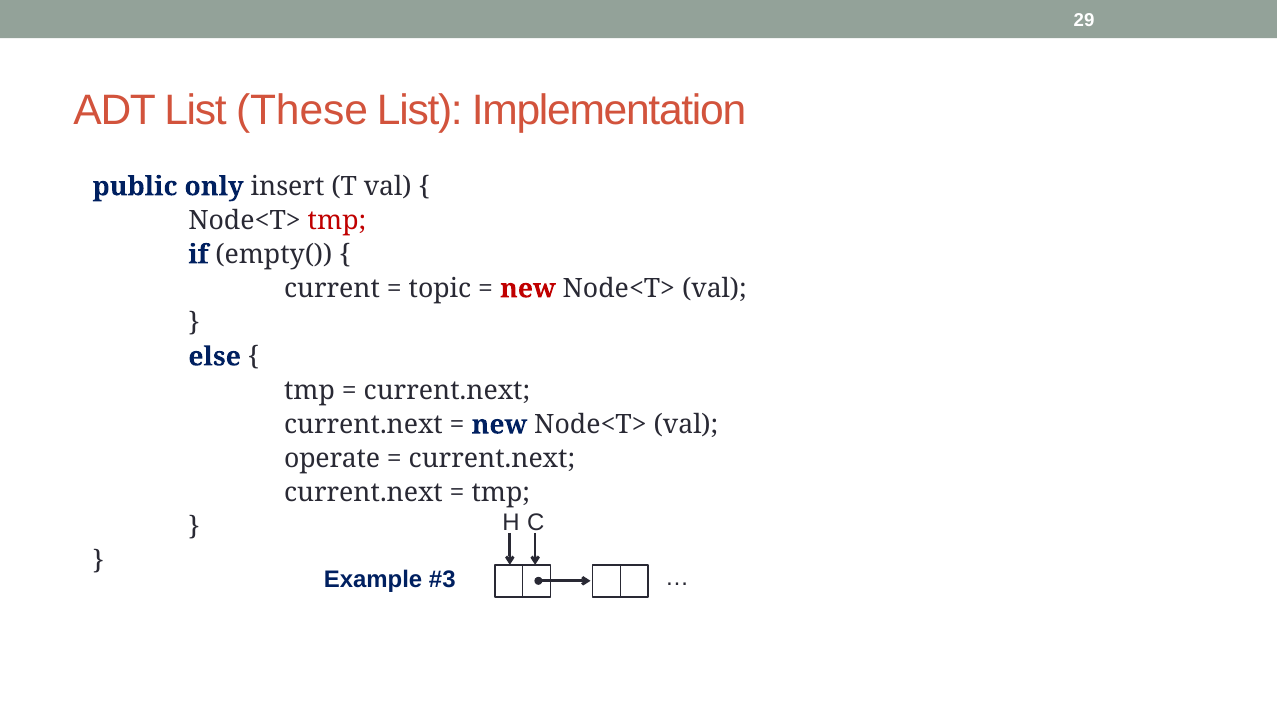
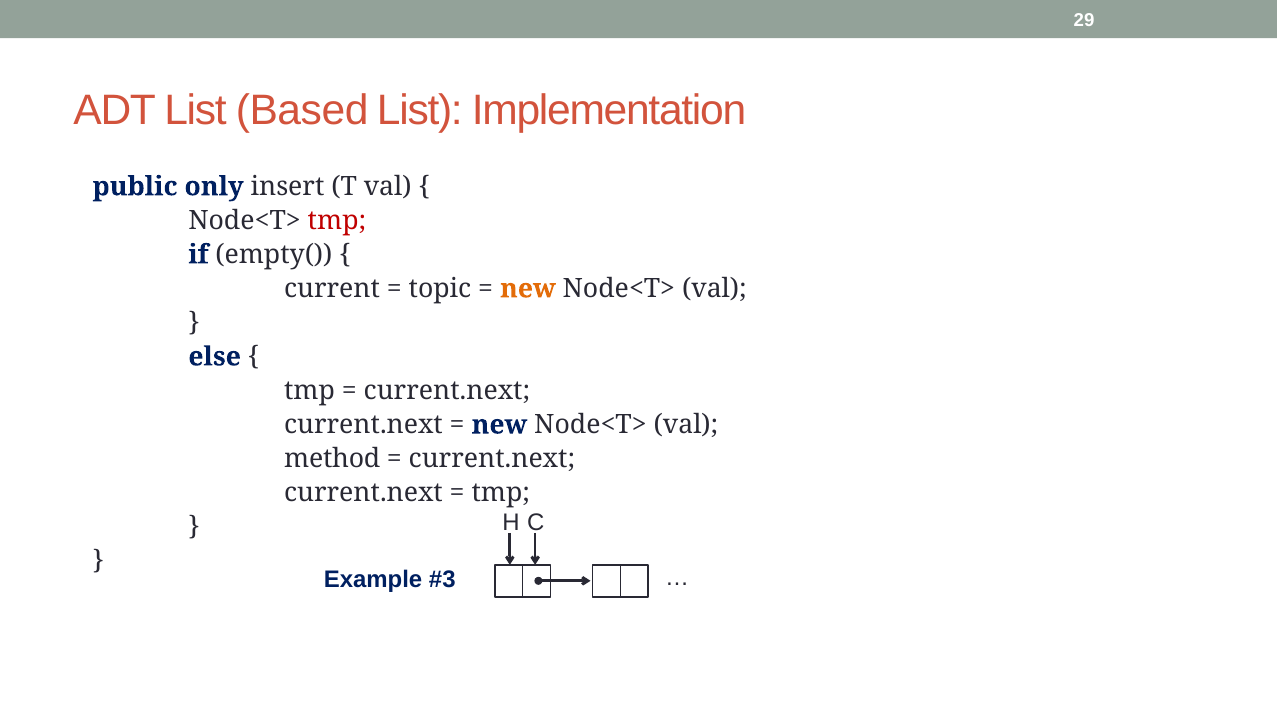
These: These -> Based (302, 111)
new colour: red -> orange (528, 289)
operate: operate -> method (332, 459)
